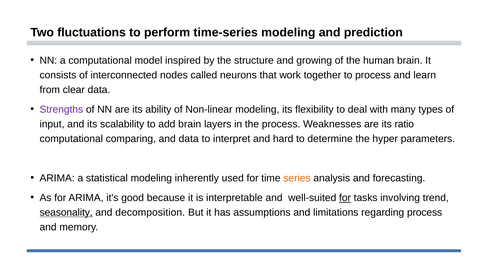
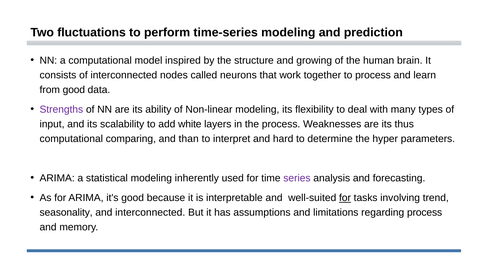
from clear: clear -> good (74, 90)
add brain: brain -> white (190, 124)
ratio: ratio -> thus (404, 124)
and data: data -> than (189, 139)
series colour: orange -> purple (297, 178)
seasonality underline: present -> none (66, 213)
and decomposition: decomposition -> interconnected (150, 213)
